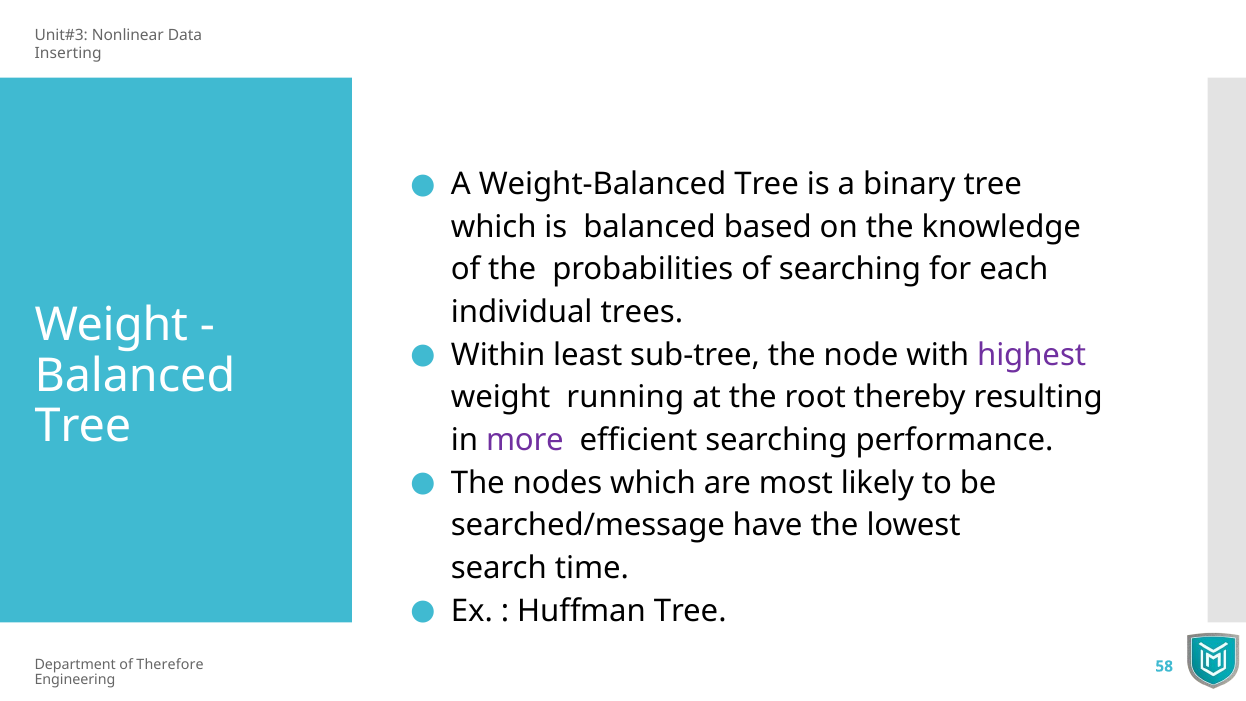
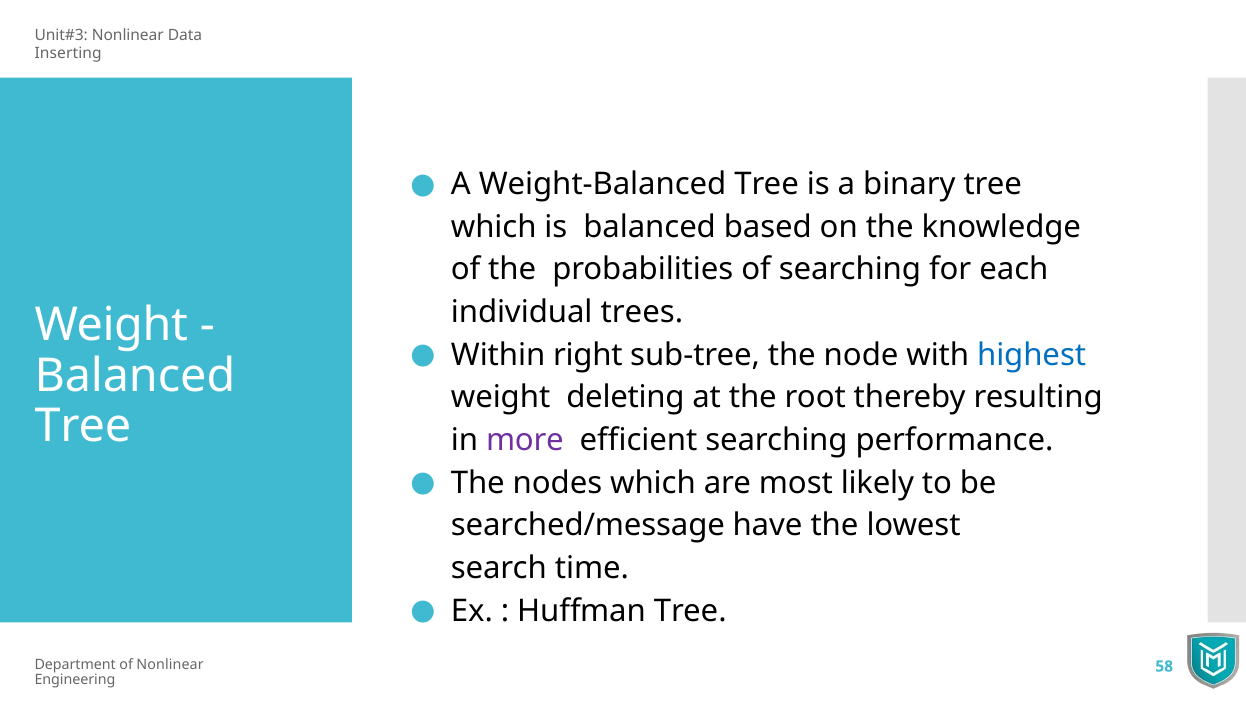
least: least -> right (588, 355)
highest colour: purple -> blue (1032, 355)
running: running -> deleting (625, 397)
of Therefore: Therefore -> Nonlinear (170, 665)
